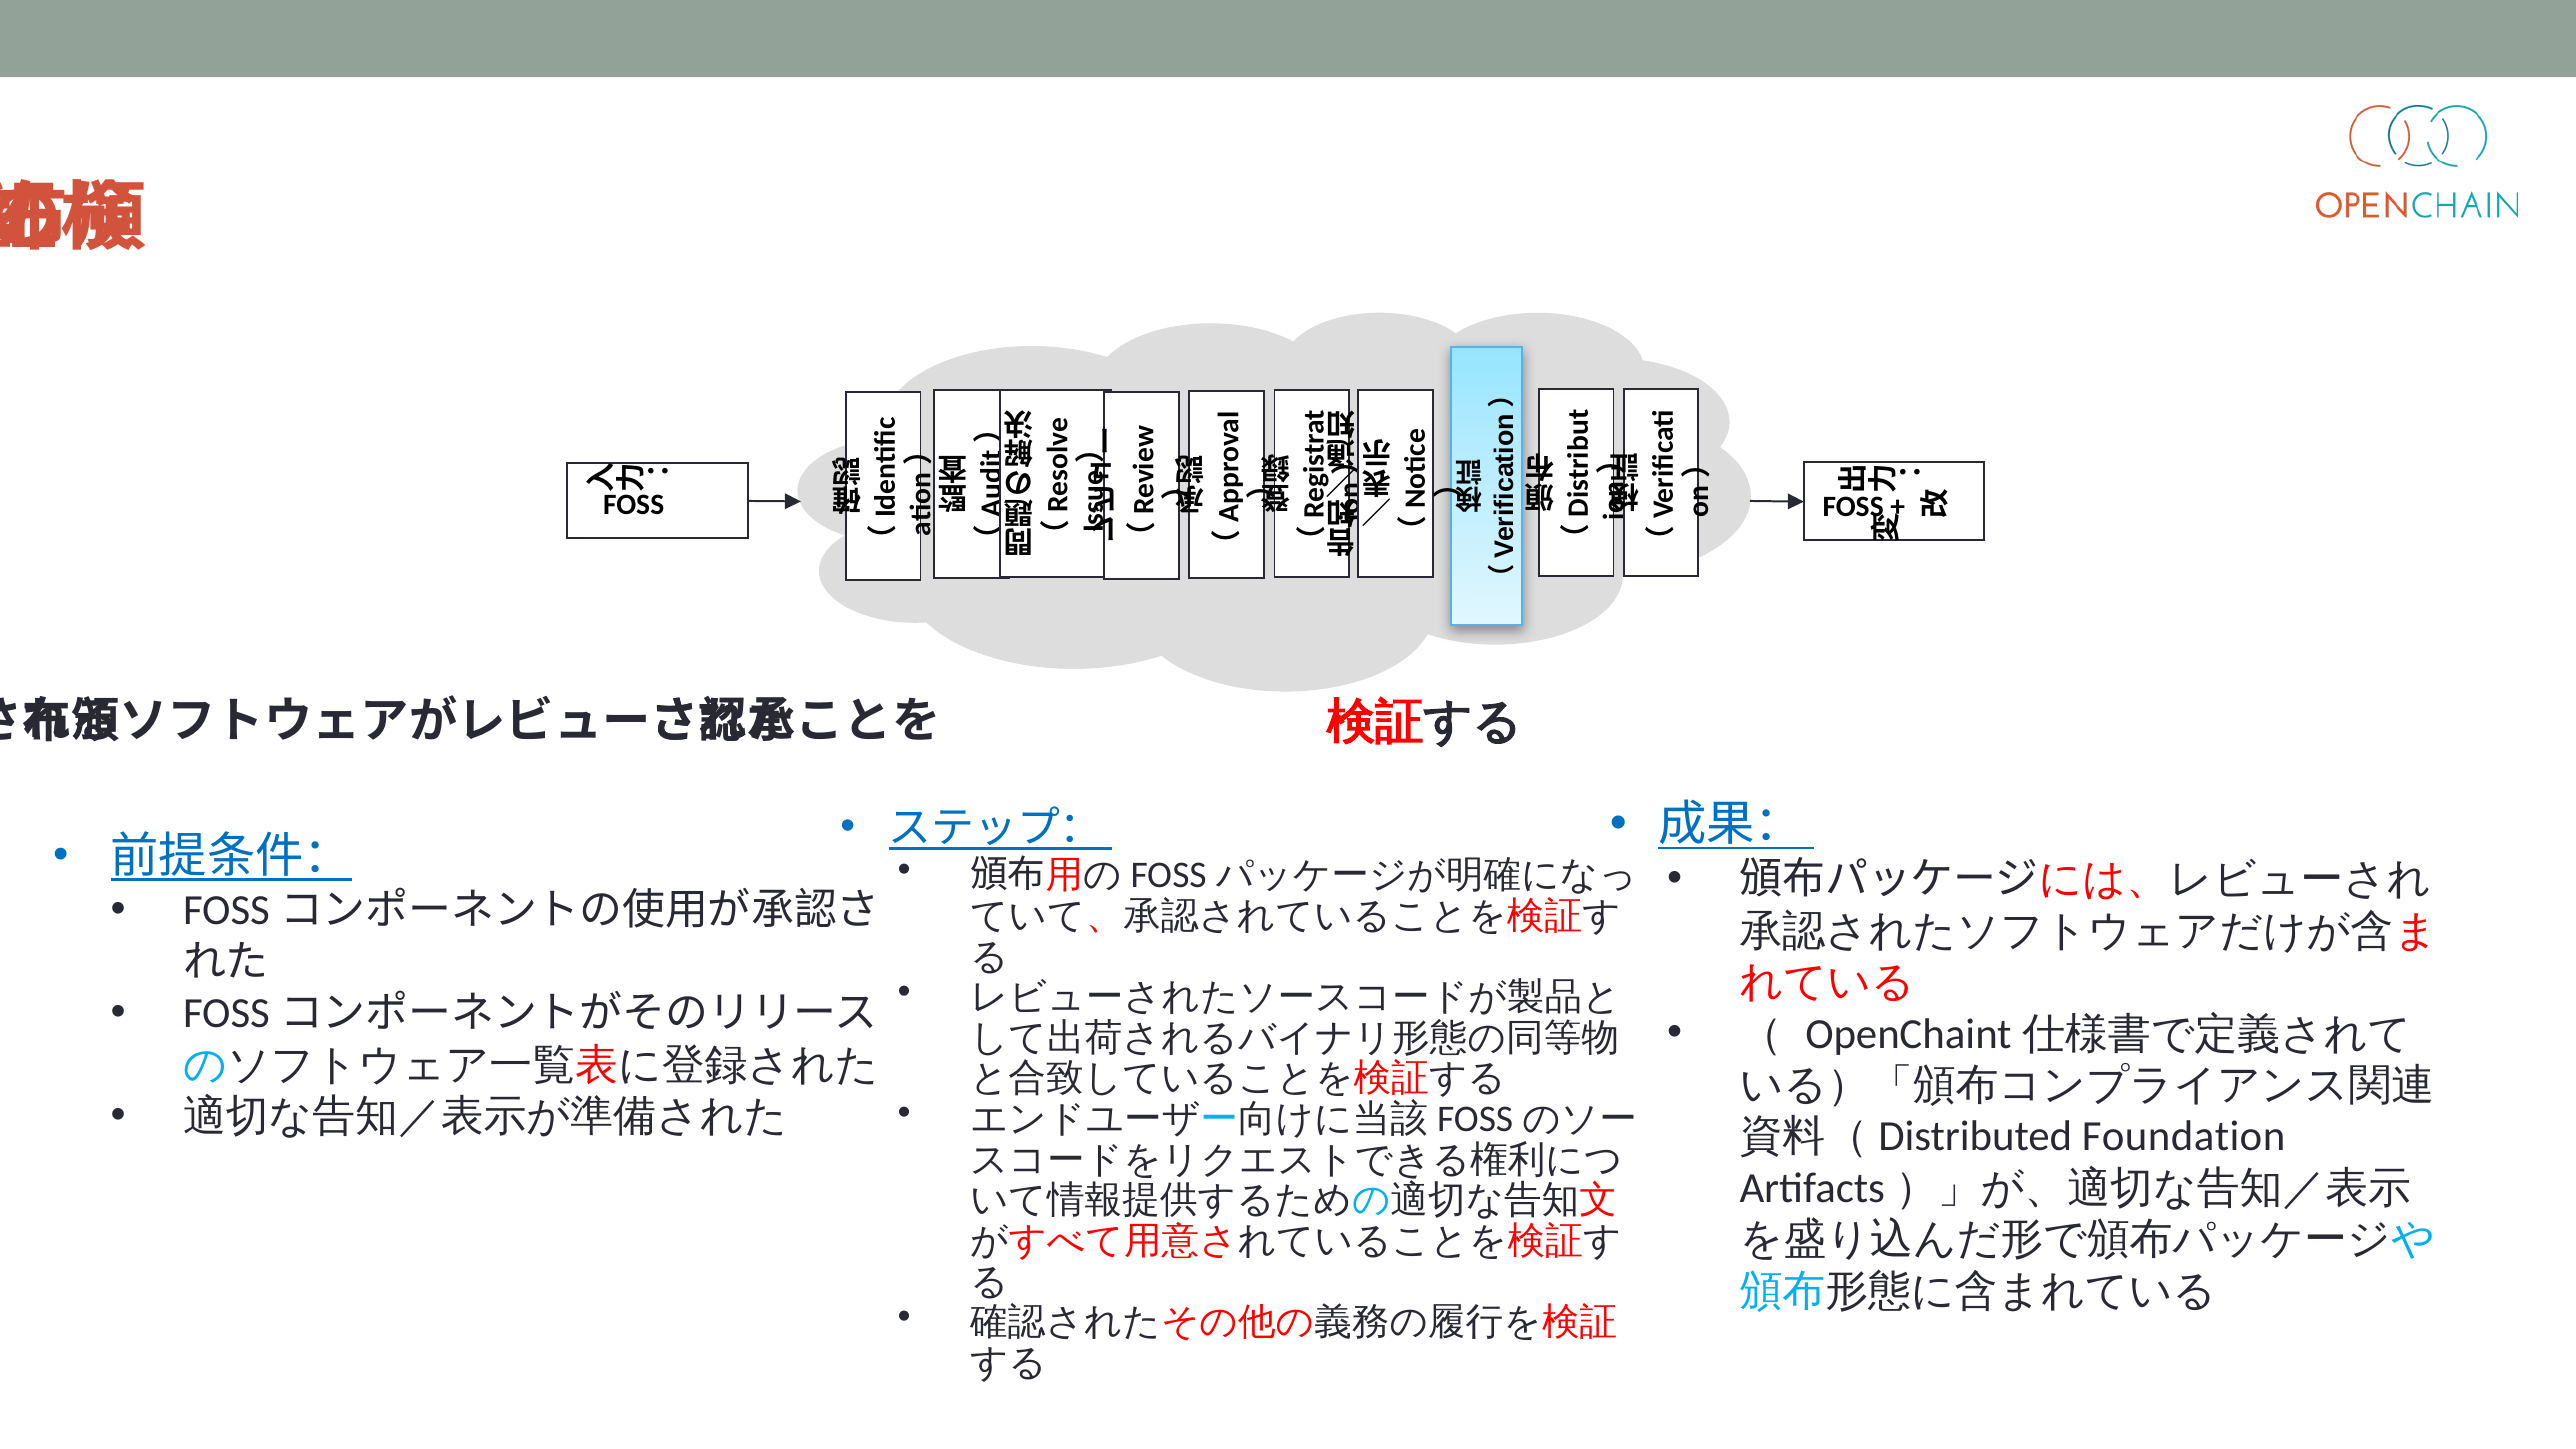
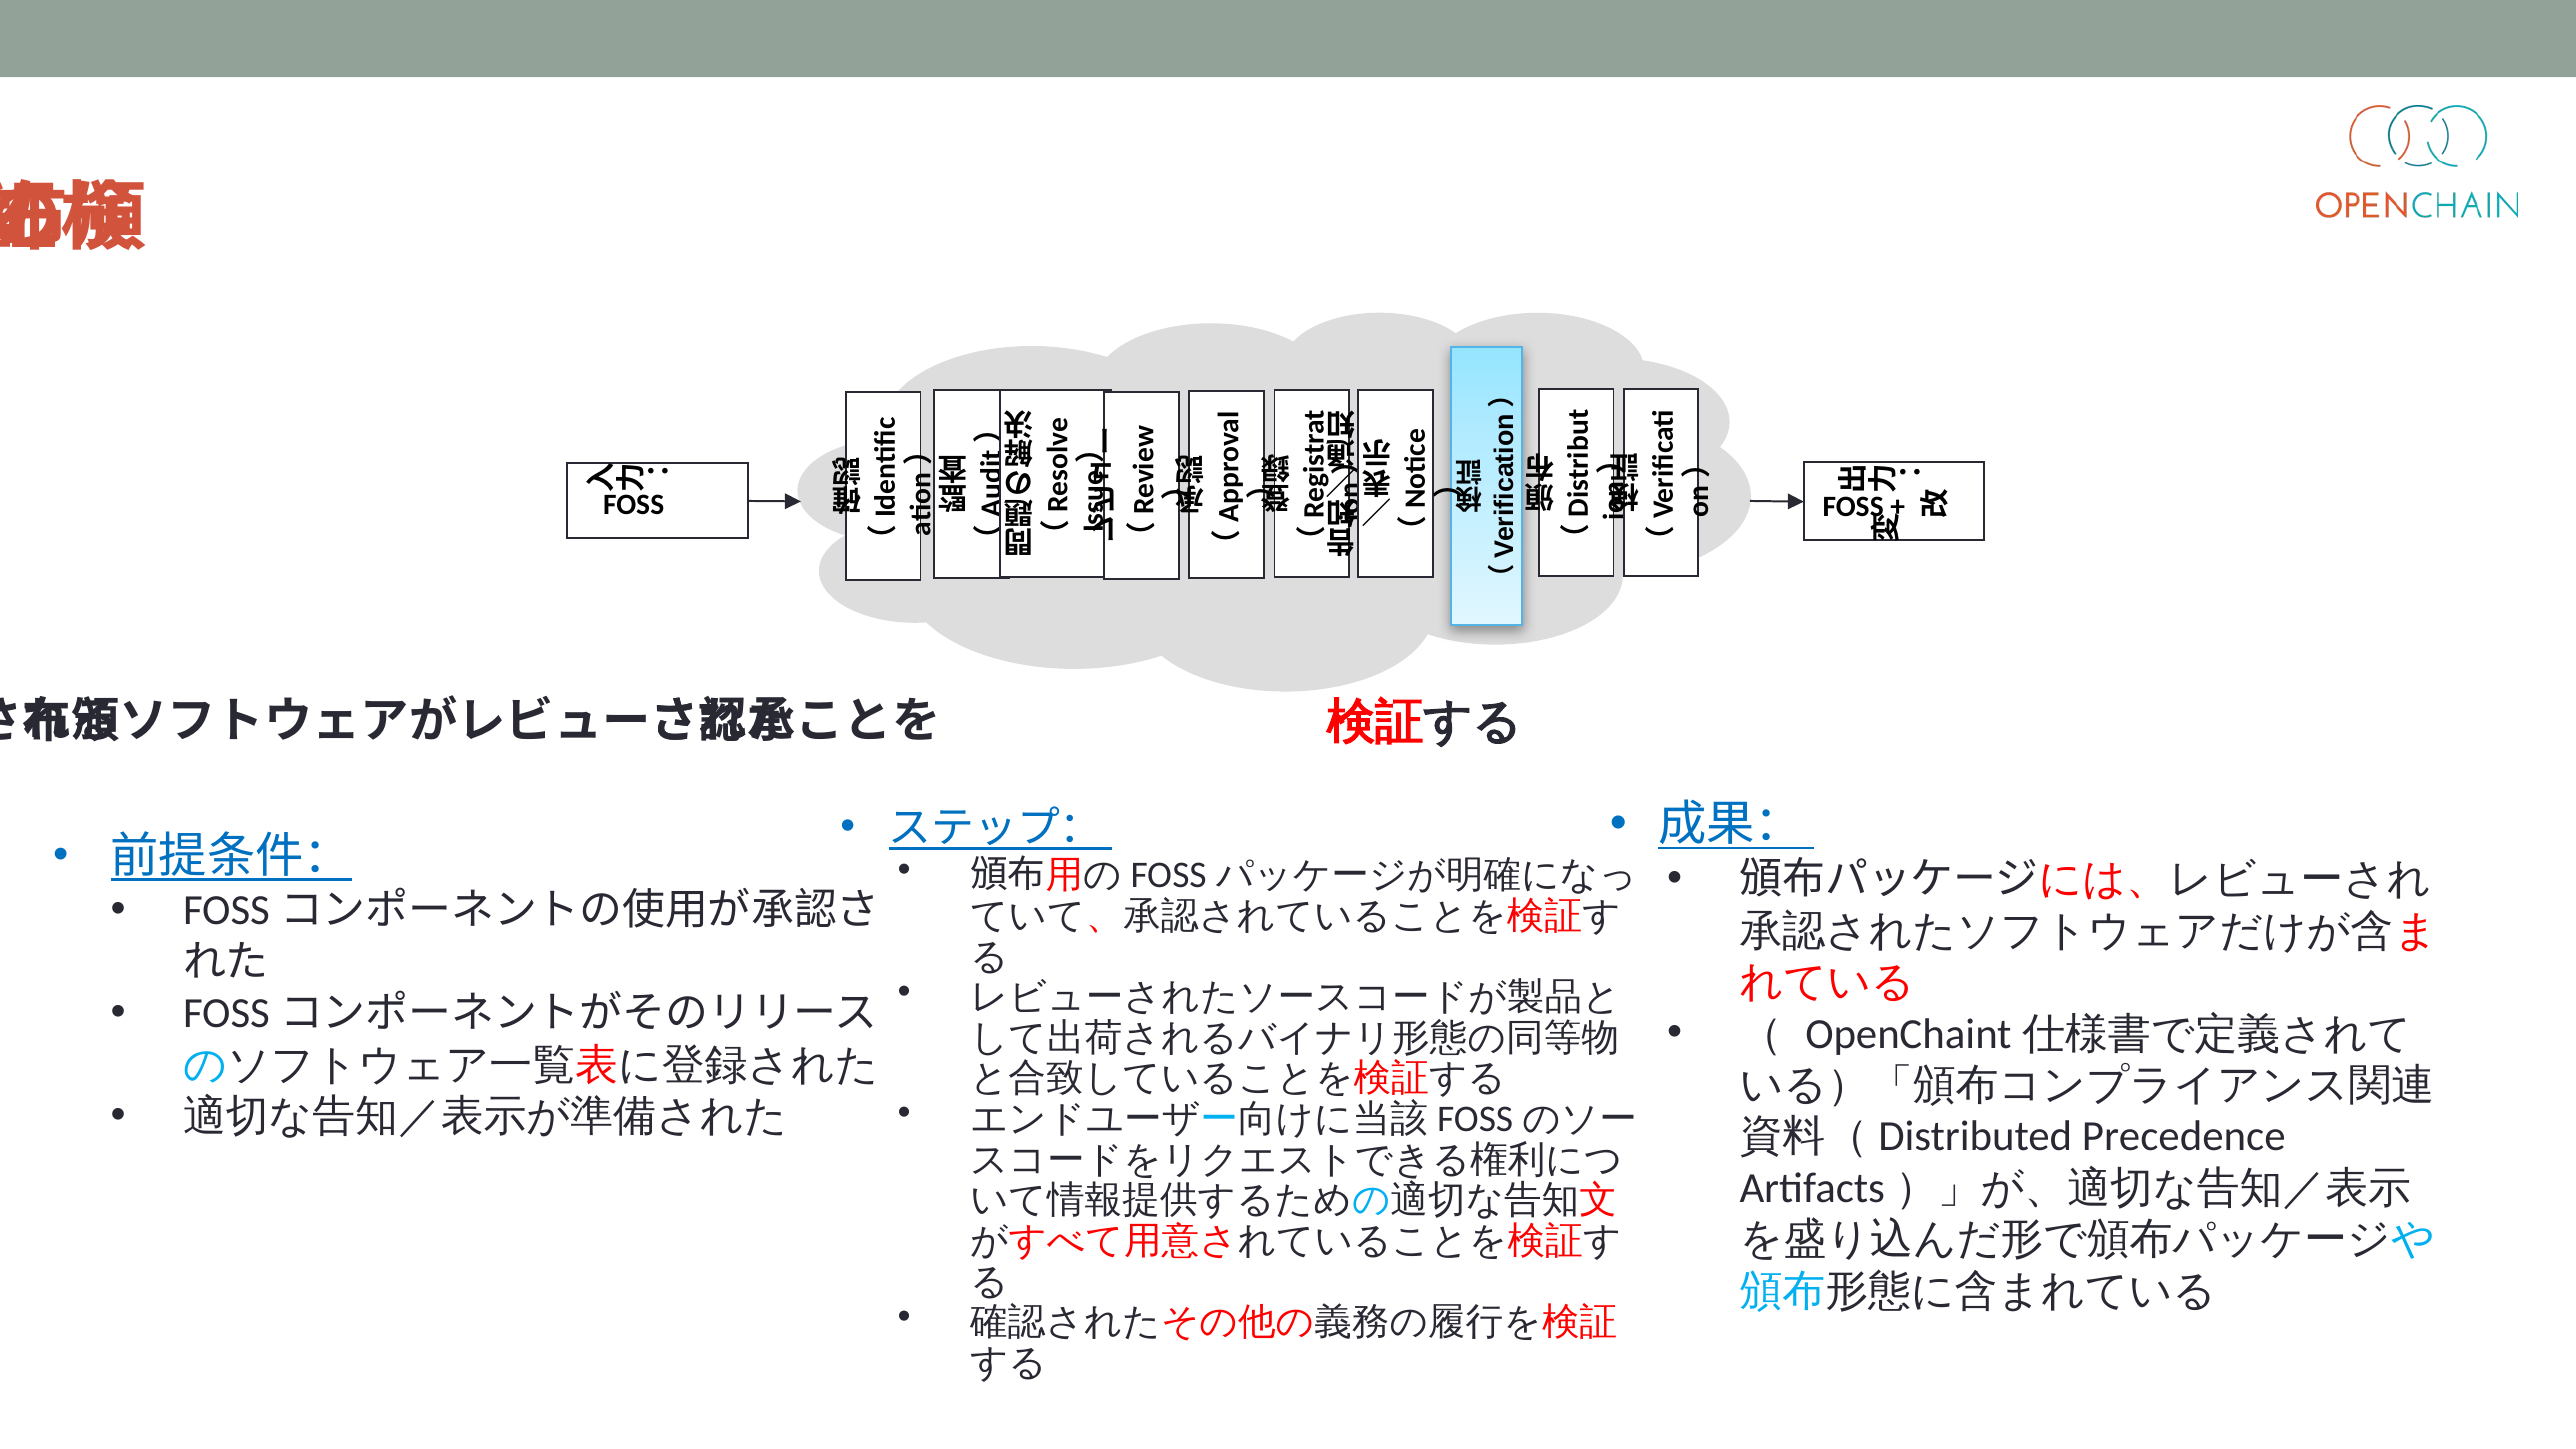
Foundation: Foundation -> Precedence (2184, 1137)
